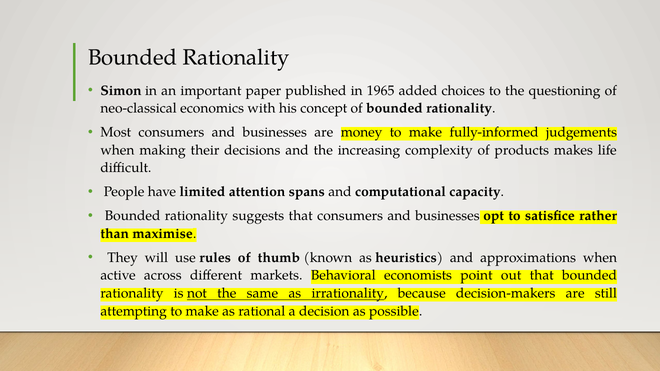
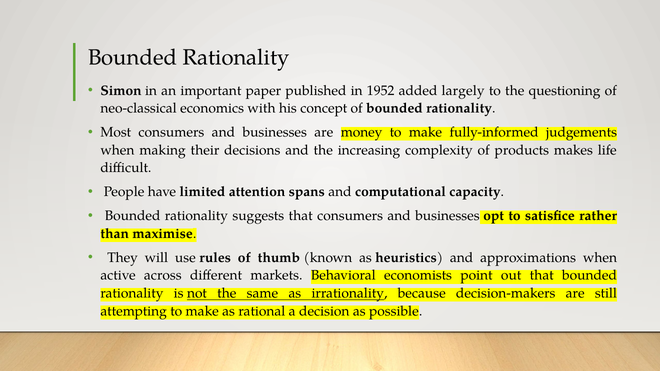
1965: 1965 -> 1952 (381, 91)
choices: choices -> largely (463, 91)
